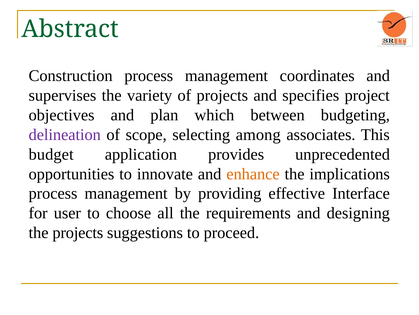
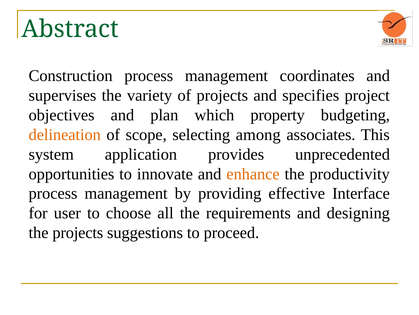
between: between -> property (278, 115)
delineation colour: purple -> orange (65, 134)
budget: budget -> system (51, 154)
implications: implications -> productivity (350, 174)
